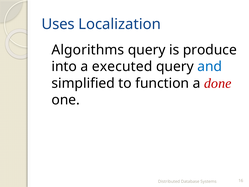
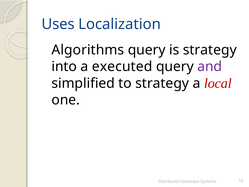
is produce: produce -> strategy (210, 50)
and colour: blue -> purple (210, 67)
to function: function -> strategy (162, 83)
done: done -> local (218, 83)
